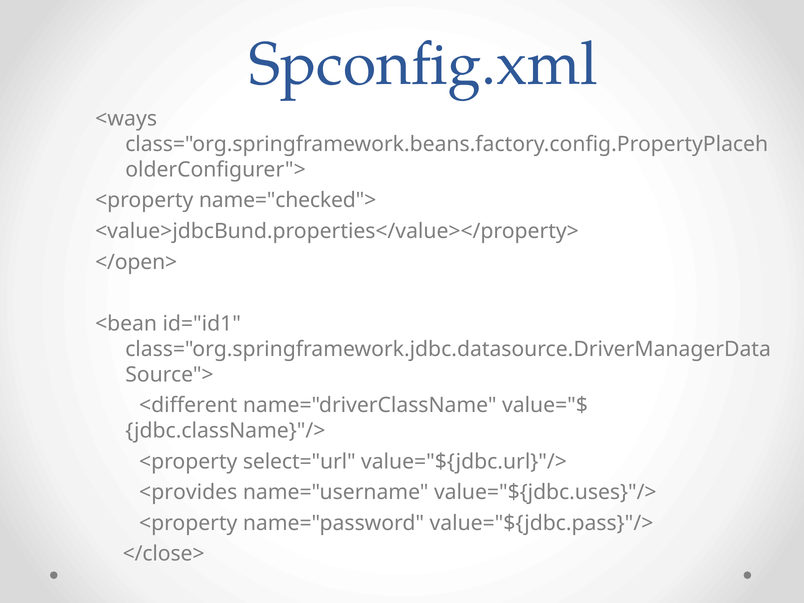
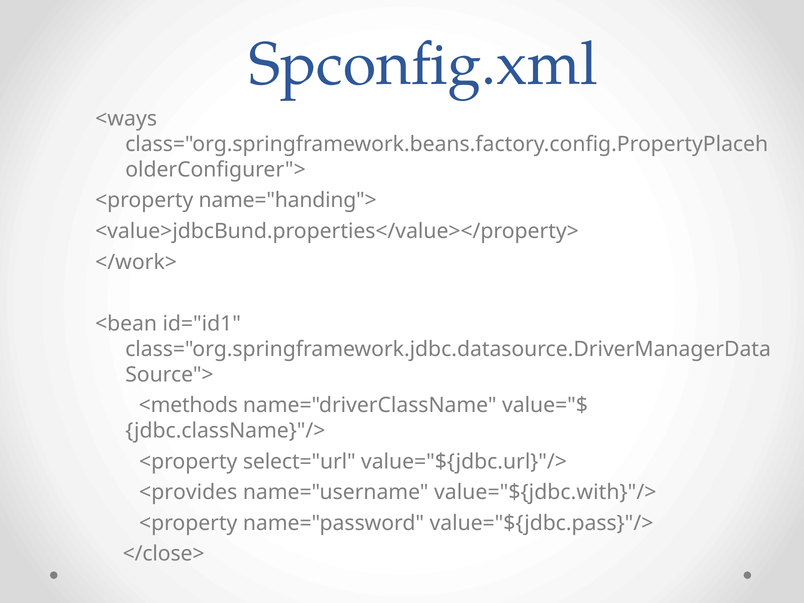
name="checked">: name="checked"> -> name="handing"> (288, 200)
</open>: </open> -> </work> (136, 262)
<different: <different -> <methods (188, 405)
value="${jdbc.uses}"/>: value="${jdbc.uses}"/> -> value="${jdbc.with}"/> (545, 492)
